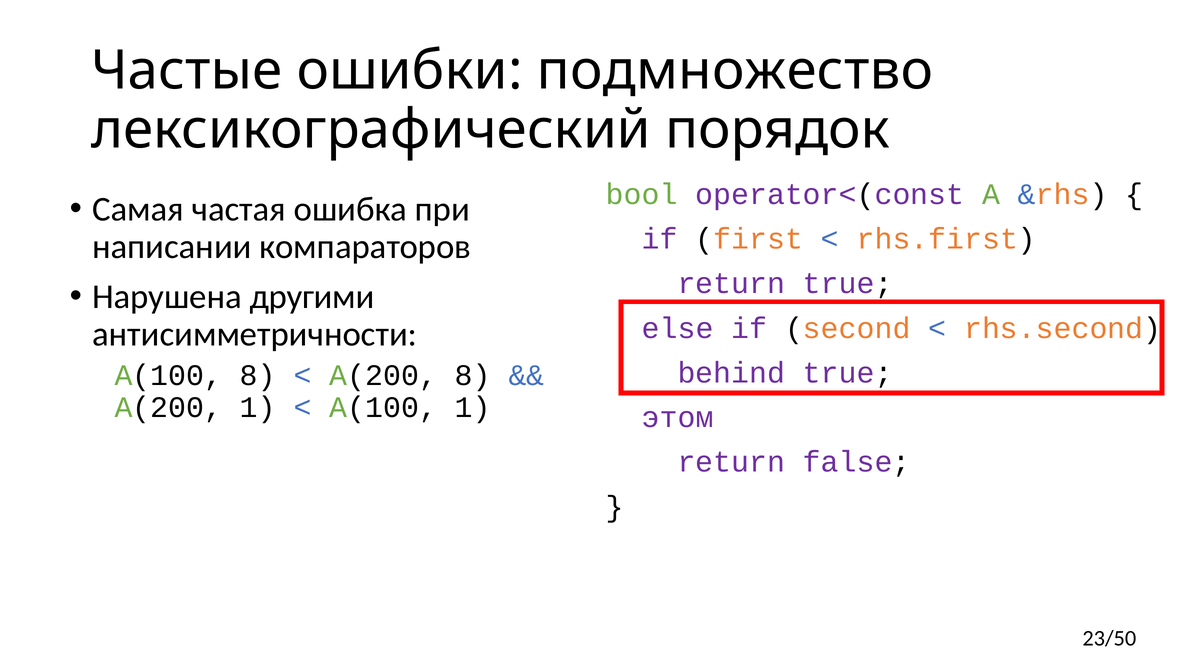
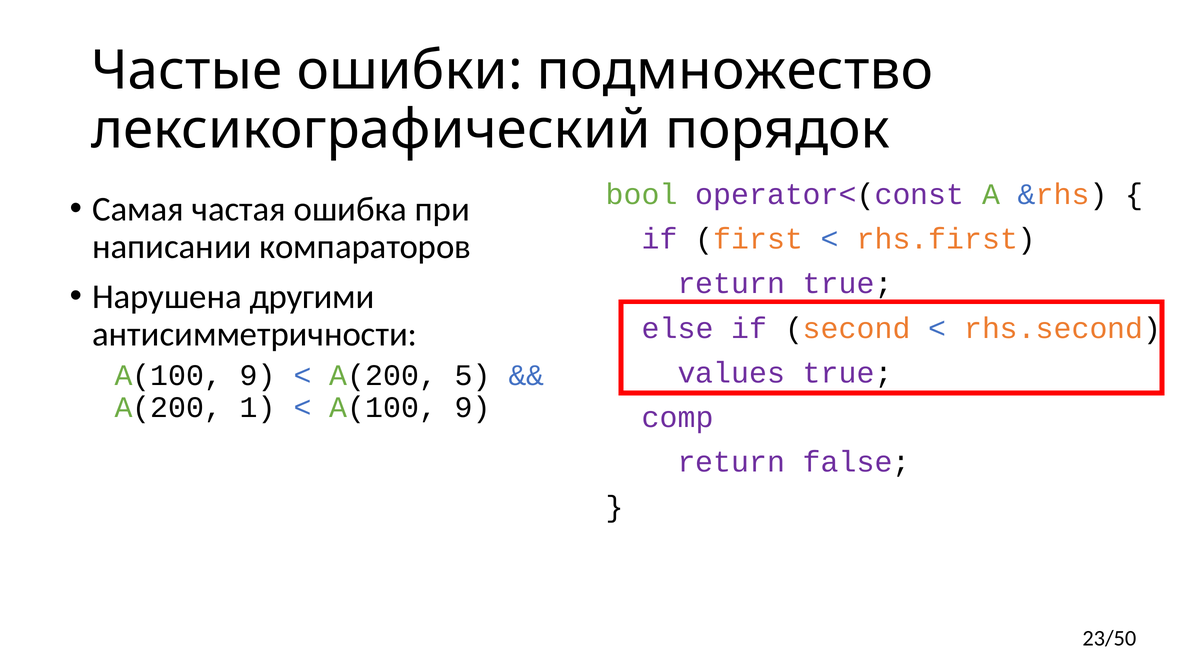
behind: behind -> values (731, 373)
8: 8 -> 9 (258, 376)
A(200 8: 8 -> 5 (473, 376)
1: 1 -> 9 (473, 408)
этом: этом -> comp (678, 418)
